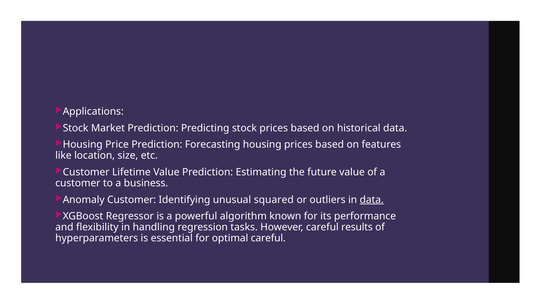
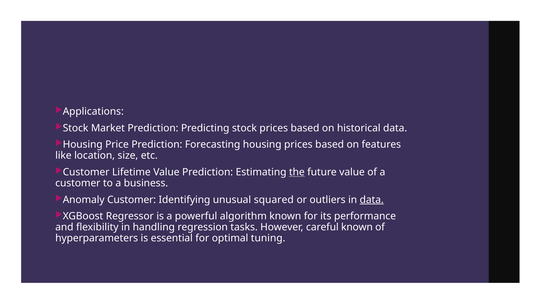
the underline: none -> present (297, 172)
careful results: results -> known (357, 227)
optimal careful: careful -> tuning (268, 238)
